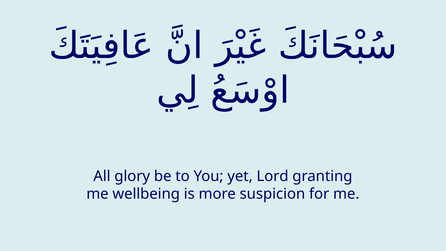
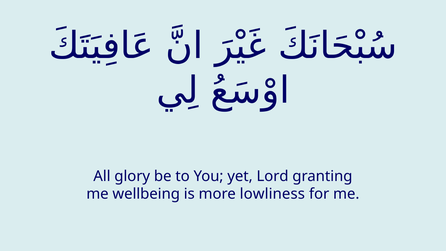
suspicion: suspicion -> lowliness (272, 194)
